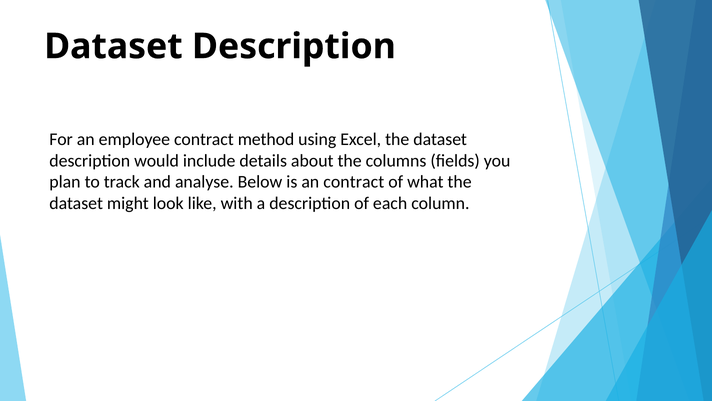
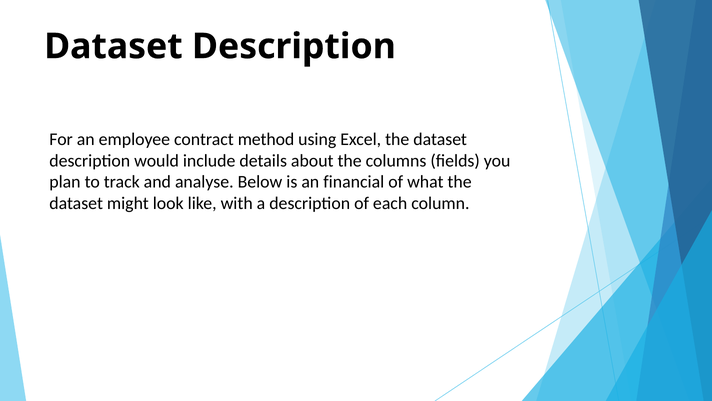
an contract: contract -> financial (354, 182)
